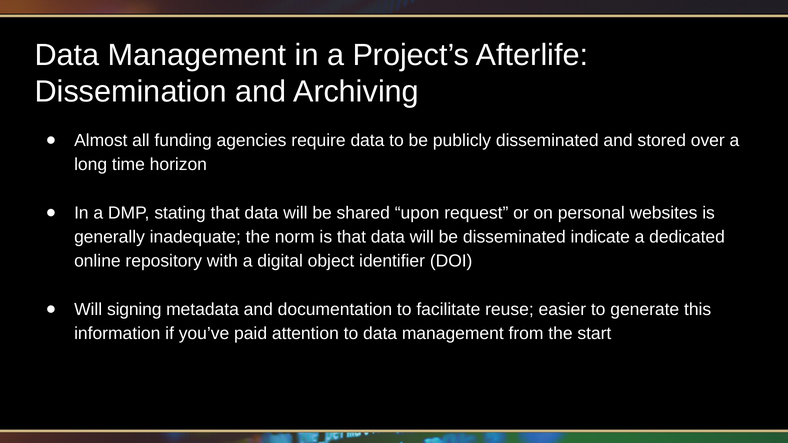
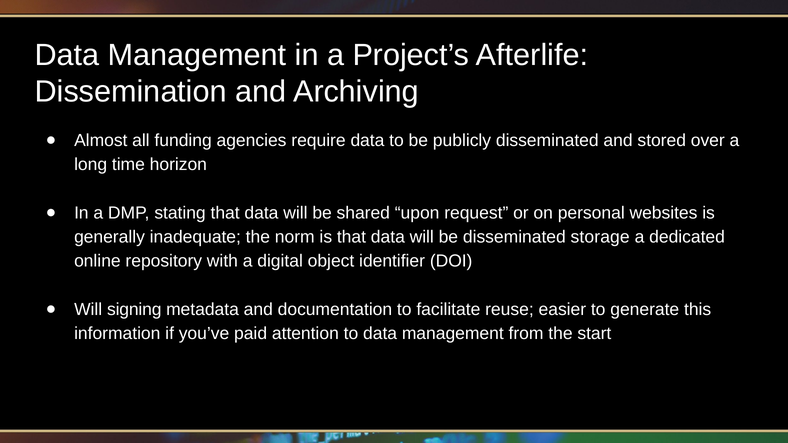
indicate: indicate -> storage (600, 237)
